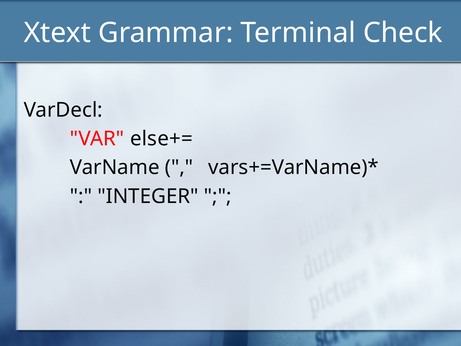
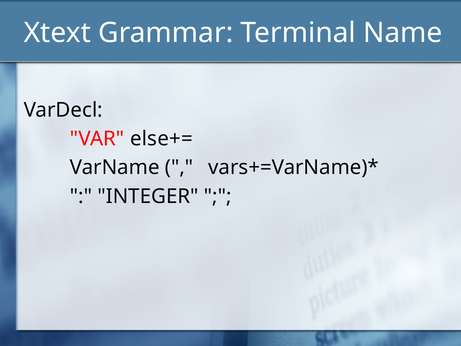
Check: Check -> Name (403, 33)
